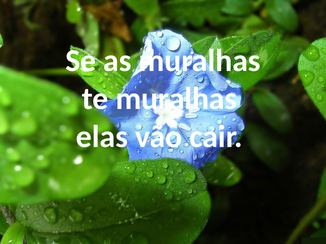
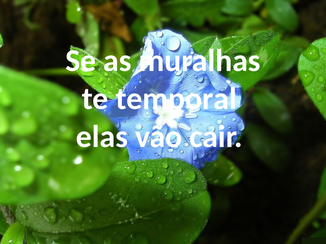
te muralhas: muralhas -> temporal (176, 99)
